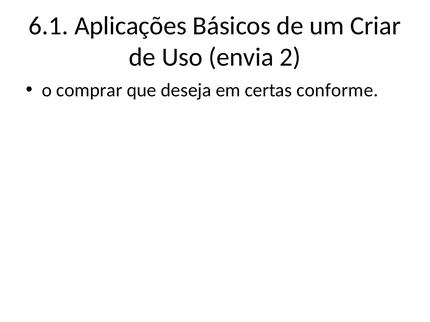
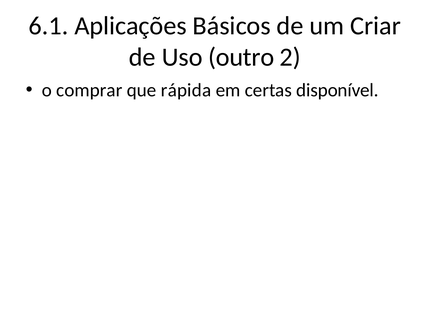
envia: envia -> outro (241, 57)
deseja: deseja -> rápida (186, 90)
conforme: conforme -> disponível (337, 90)
